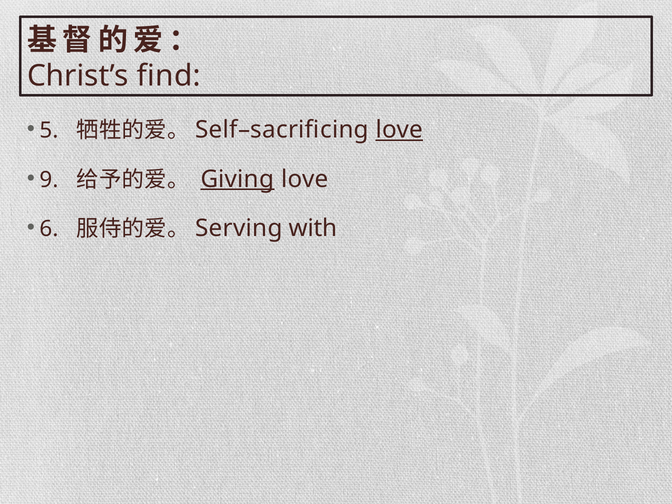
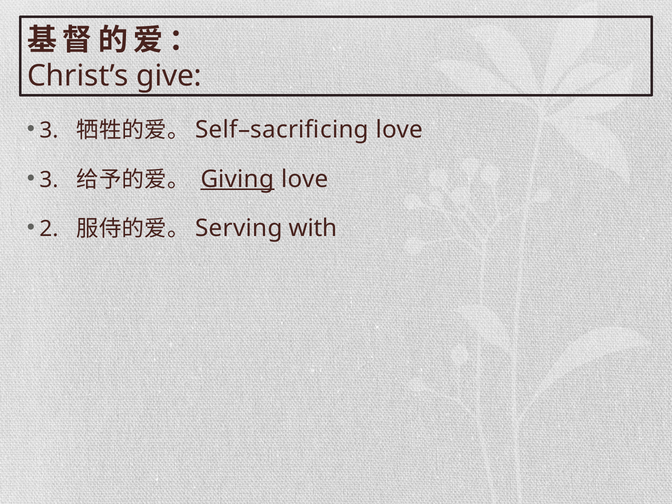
find: find -> give (169, 76)
5: 5 -> 3 (49, 130)
love underline: present -> none (399, 130)
9: 9 -> 3 (49, 180)
6: 6 -> 2 (49, 229)
